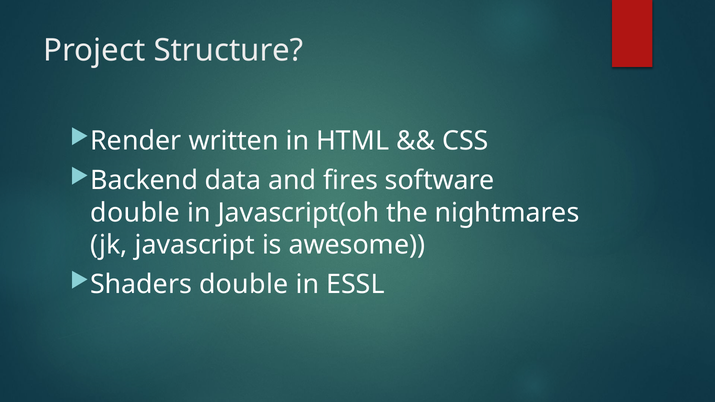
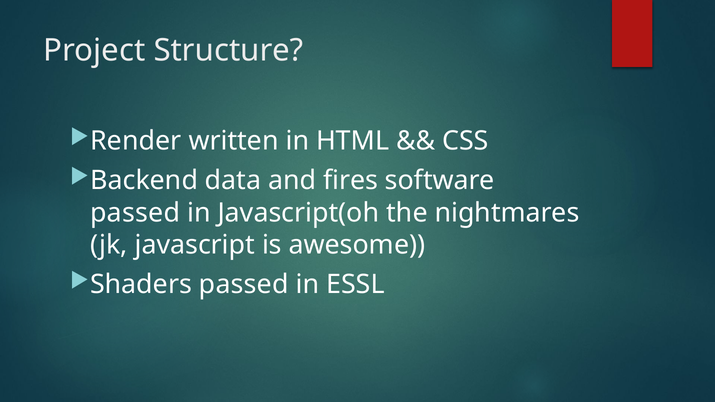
double: double -> passed (135, 213)
Shaders double: double -> passed (244, 285)
